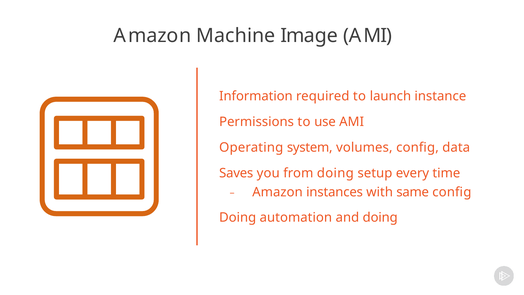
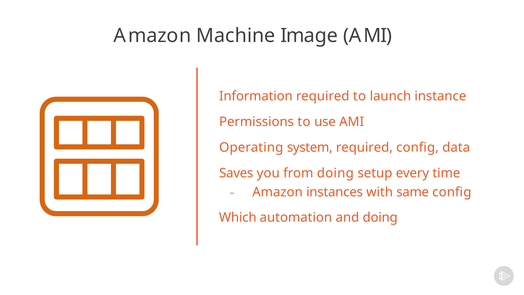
system volumes: volumes -> required (364, 147)
Doing: Doing -> Which (238, 217)
